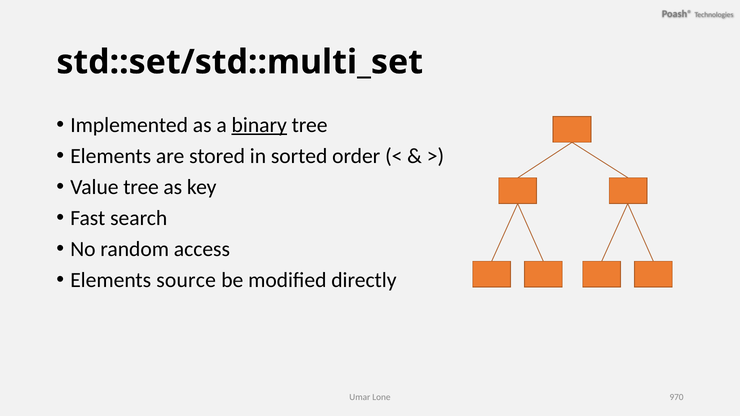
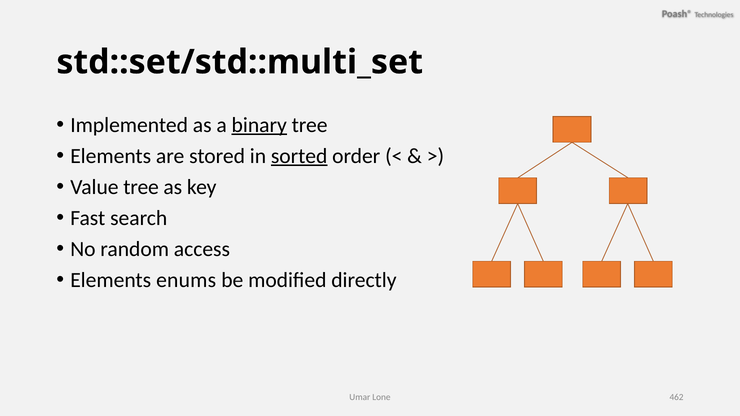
sorted underline: none -> present (299, 156)
source: source -> enums (186, 280)
970: 970 -> 462 (677, 397)
